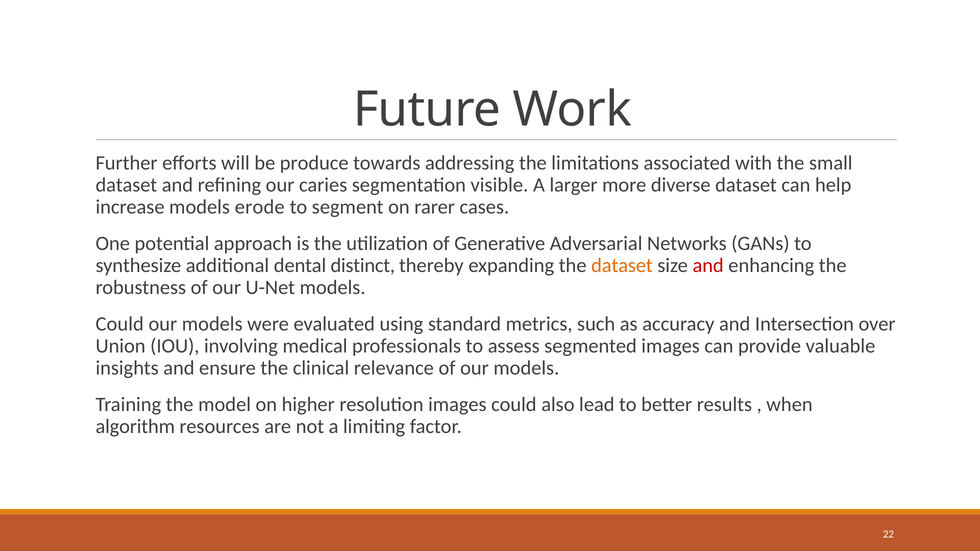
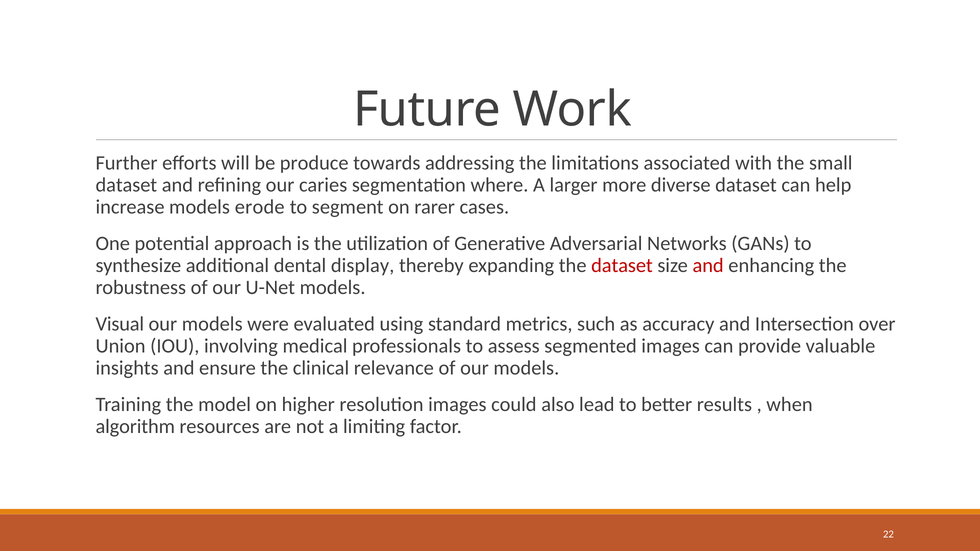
visible: visible -> where (499, 185)
distinct: distinct -> display (363, 266)
dataset colour: orange -> red (622, 266)
Could: Could -> Visual (120, 324)
